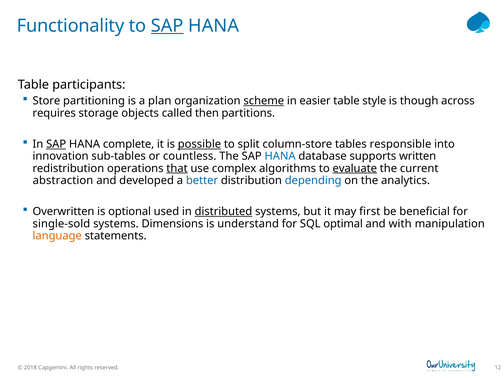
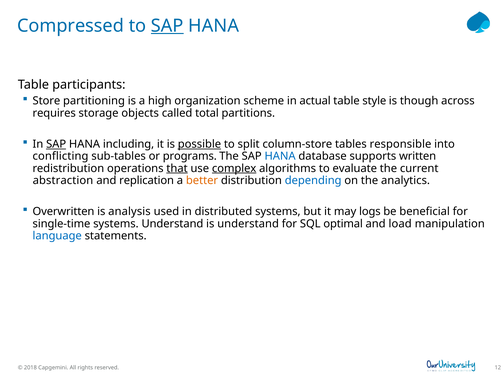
Functionality: Functionality -> Compressed (71, 26)
plan: plan -> high (160, 101)
scheme underline: present -> none (264, 101)
easier: easier -> actual (315, 101)
then: then -> total (207, 113)
complete: complete -> including (129, 144)
innovation: innovation -> conflicting (61, 156)
countless: countless -> programs (190, 156)
complex underline: none -> present (234, 168)
evaluate underline: present -> none (355, 168)
developed: developed -> replication (147, 180)
better colour: blue -> orange (202, 180)
optional: optional -> analysis (129, 212)
distributed underline: present -> none (223, 212)
first: first -> logs (370, 212)
single-sold: single-sold -> single-time (61, 224)
systems Dimensions: Dimensions -> Understand (172, 224)
with: with -> load (400, 224)
language colour: orange -> blue (57, 236)
